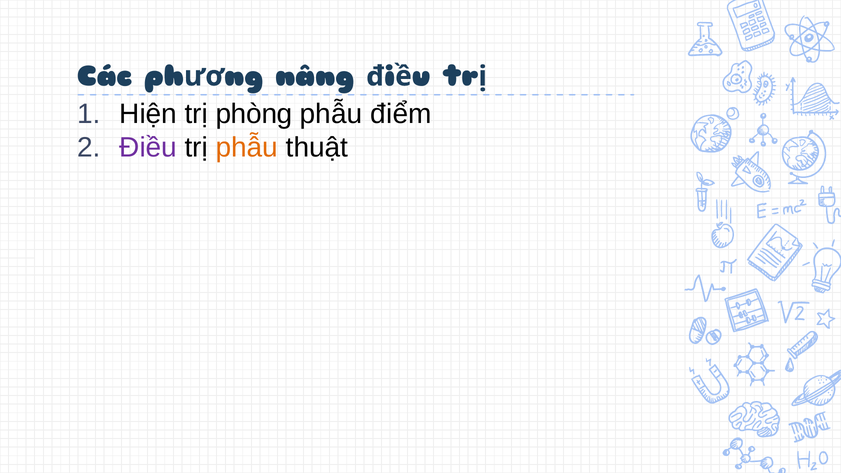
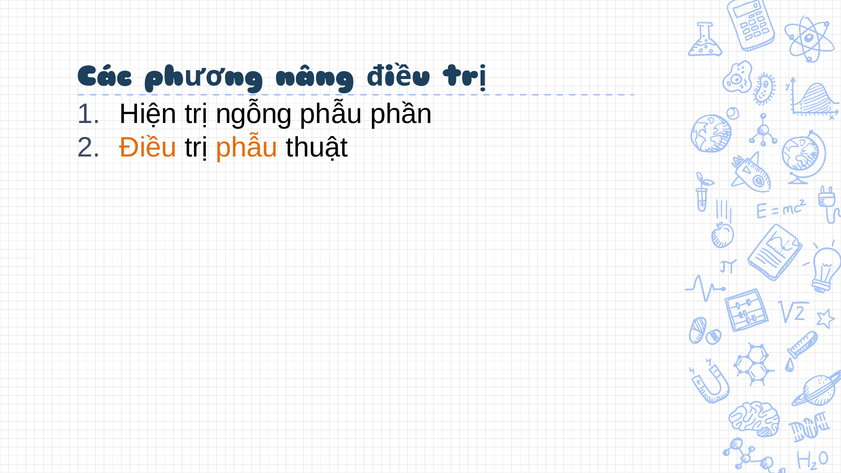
phòng: phòng -> ngỗng (254, 114)
điểm: điểm -> phần (401, 114)
Điều colour: purple -> orange (148, 147)
